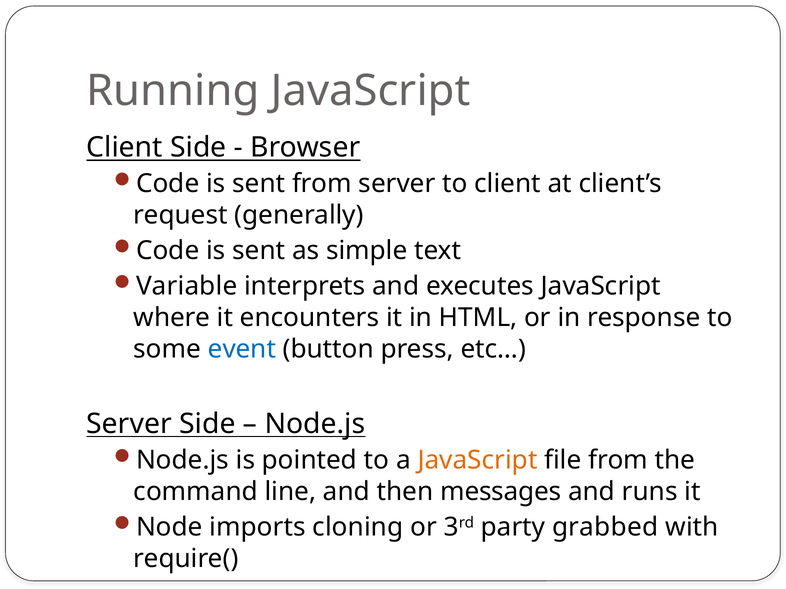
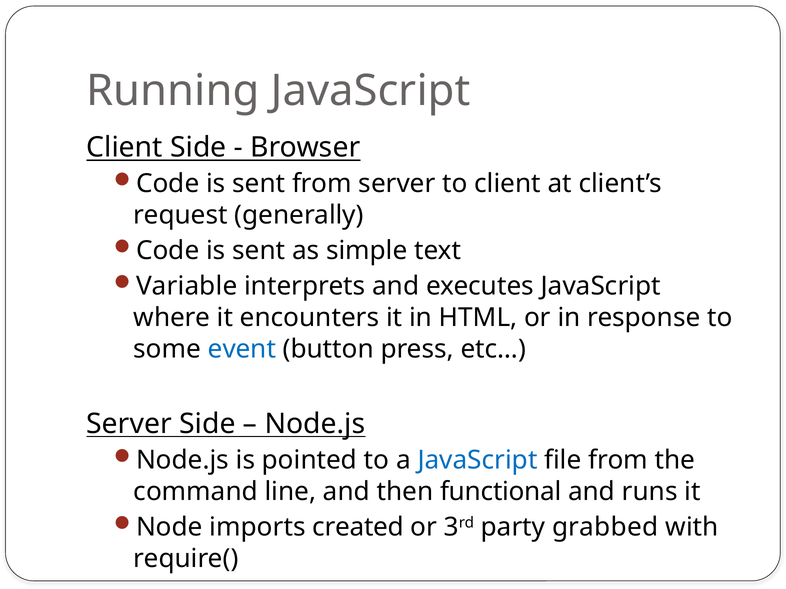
JavaScript colour: orange -> blue (477, 461)
messages: messages -> functional (501, 492)
cloning: cloning -> created (358, 528)
